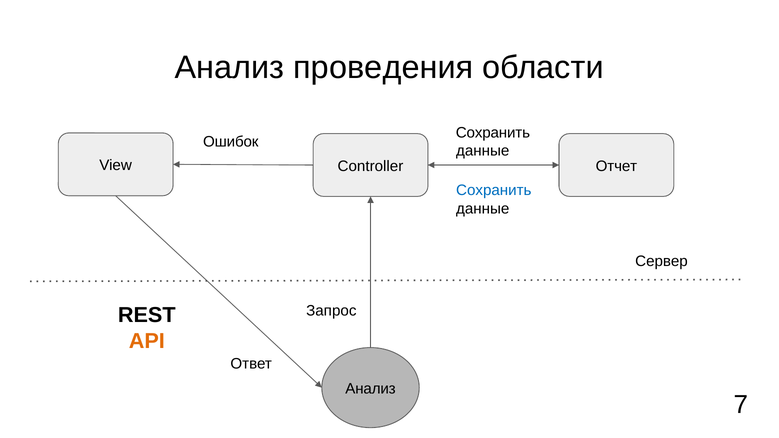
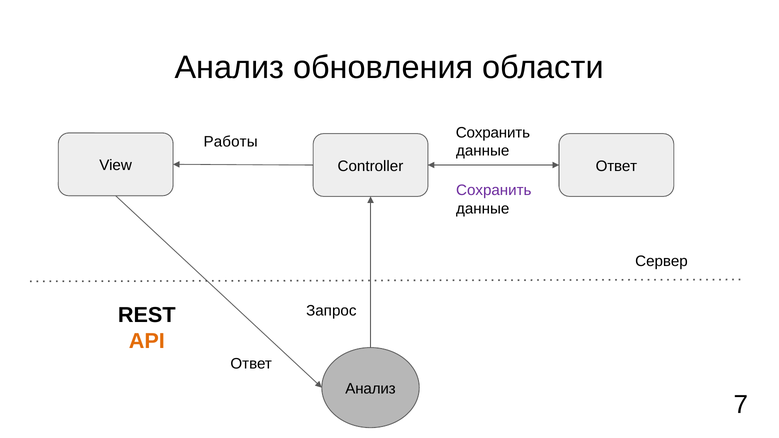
проведения: проведения -> обновления (383, 67)
Ошибок: Ошибок -> Работы (231, 142)
Controller Отчет: Отчет -> Ответ (616, 166)
Сохранить colour: blue -> purple (494, 191)
